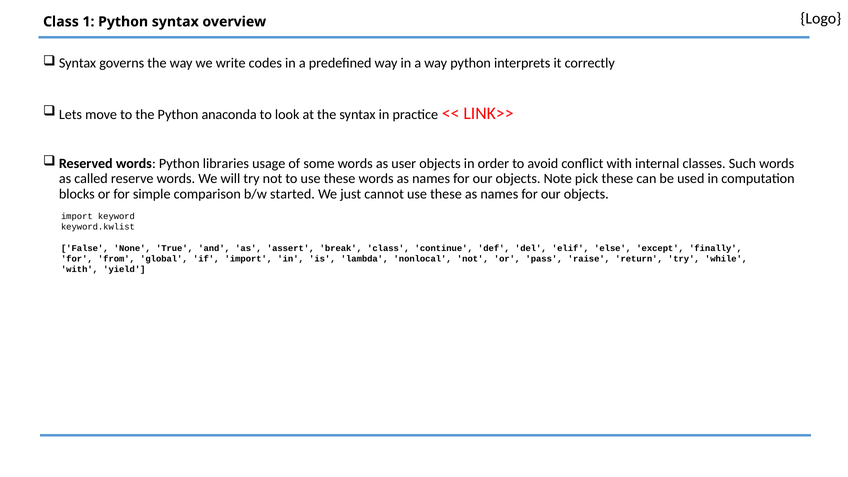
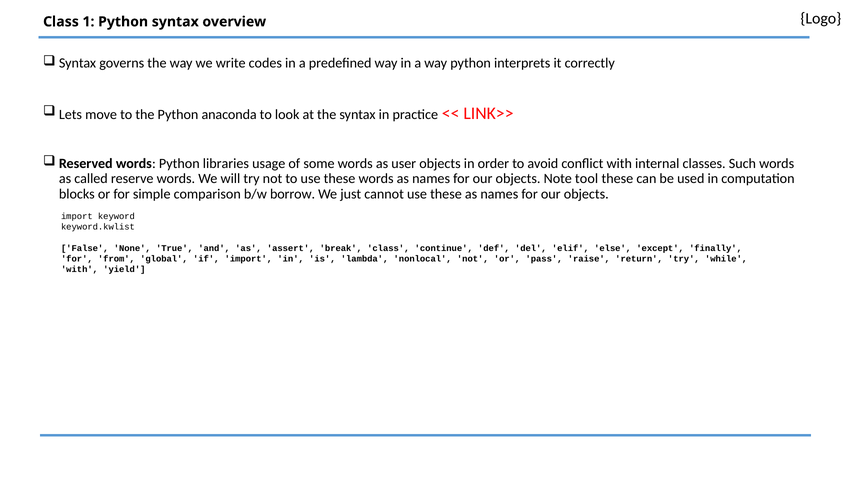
pick: pick -> tool (587, 179)
started: started -> borrow (293, 194)
